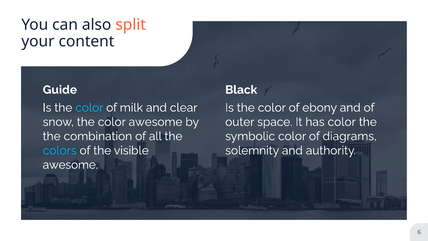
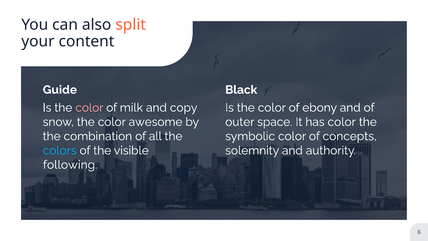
color colour: light blue -> pink (89, 108)
clear: clear -> copy (184, 108)
diagrams: diagrams -> concepts (350, 136)
awesome: awesome -> following (70, 165)
